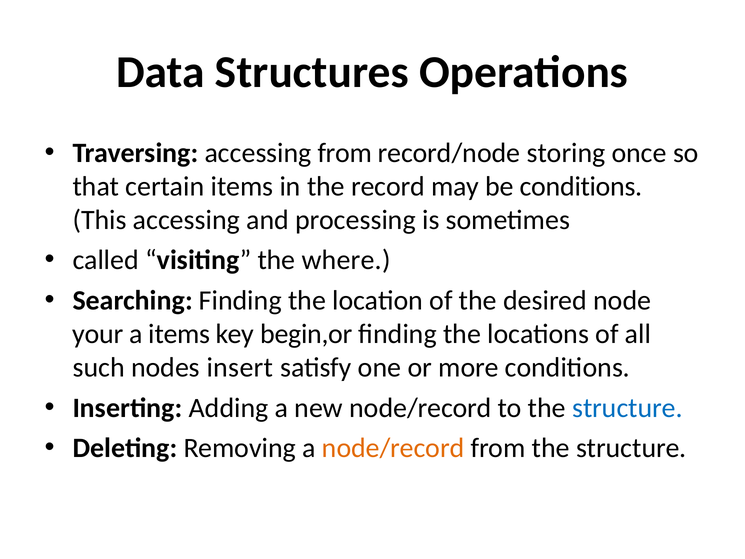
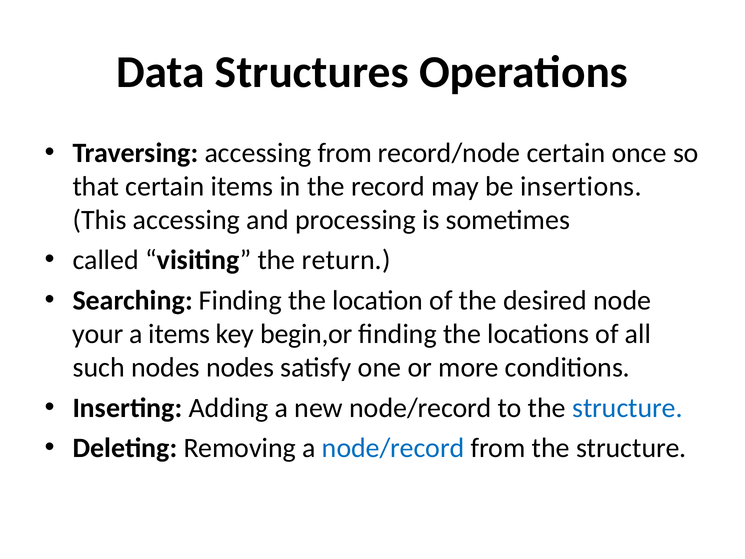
record/node storing: storing -> certain (566, 153)
be conditions: conditions -> insertions (581, 186)
where: where -> return (346, 260)
nodes insert: insert -> nodes (240, 367)
node/record colour: orange -> blue (393, 448)
